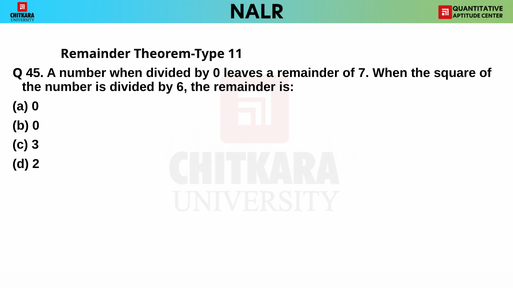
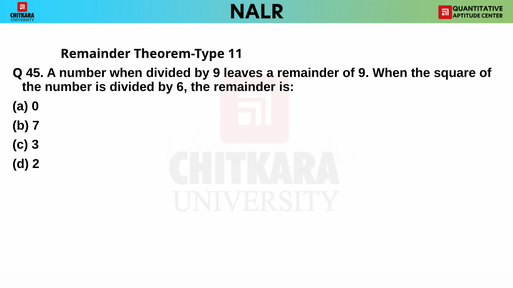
by 0: 0 -> 9 (217, 73)
of 7: 7 -> 9 (364, 73)
b 0: 0 -> 7 (36, 126)
